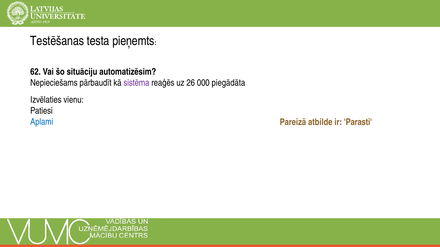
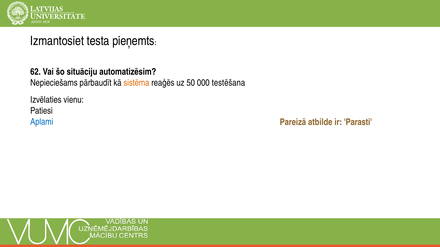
Testēšanas: Testēšanas -> Izmantosiet (57, 41)
sistēma colour: purple -> orange (136, 83)
26: 26 -> 50 (191, 83)
piegādāta: piegādāta -> testēšana (228, 83)
